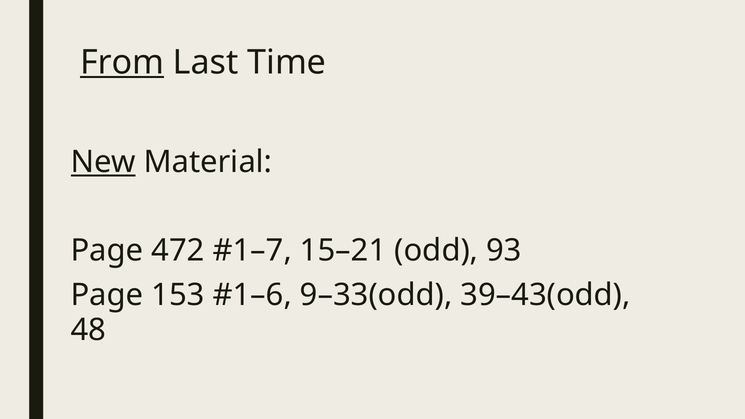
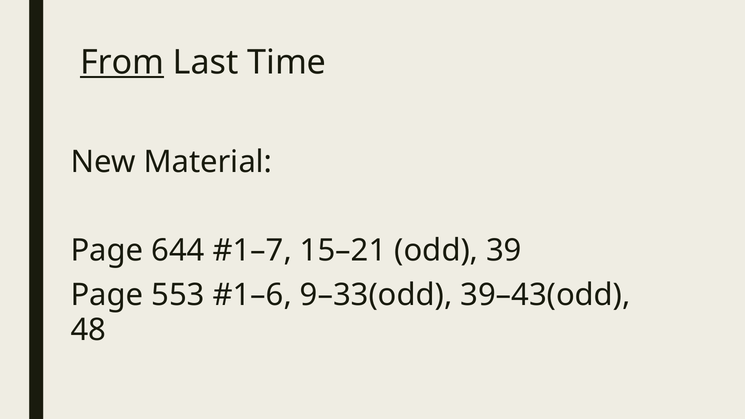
New underline: present -> none (103, 162)
472: 472 -> 644 (178, 251)
93: 93 -> 39 (504, 251)
153: 153 -> 553 (178, 295)
